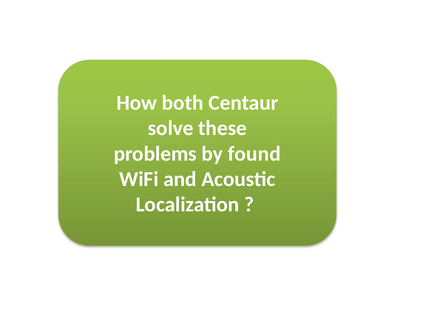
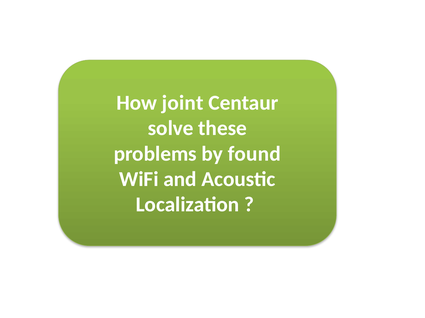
both: both -> joint (183, 103)
